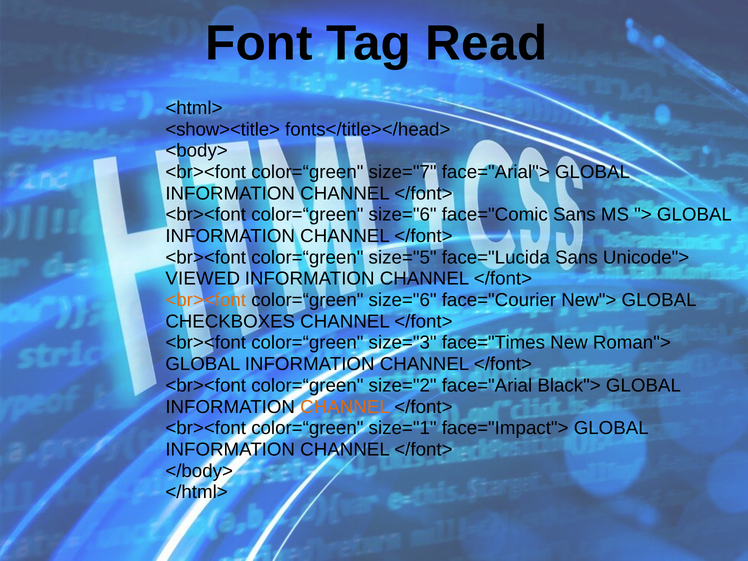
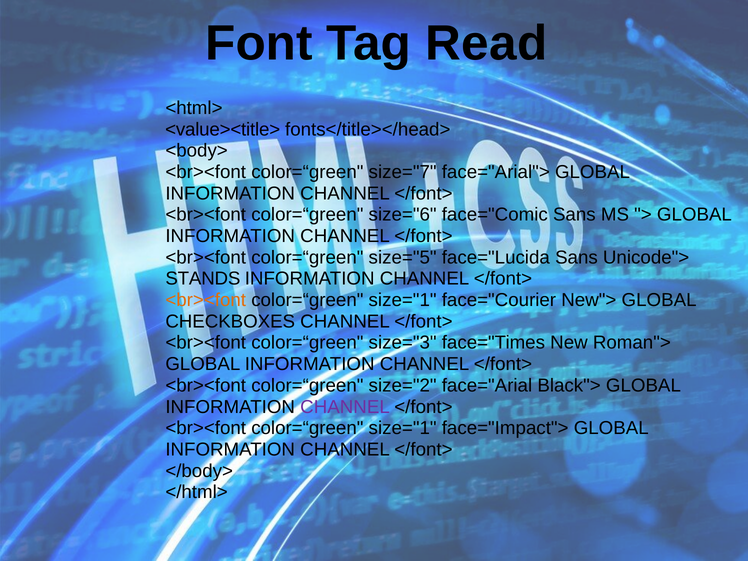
<show><title>: <show><title> -> <value><title> (223, 129)
VIEWED: VIEWED -> STANDS (203, 279)
size="6: size="6 -> size="1 (403, 300)
CHANNEL colour: orange -> purple (345, 407)
